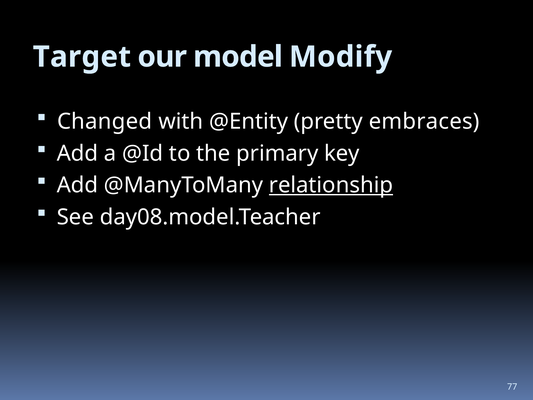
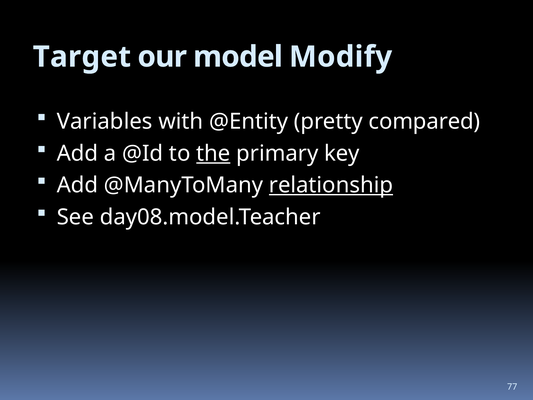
Changed: Changed -> Variables (105, 121)
embraces: embraces -> compared (424, 121)
the underline: none -> present (213, 153)
